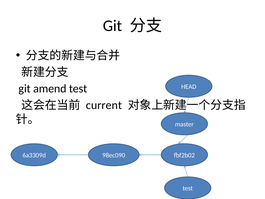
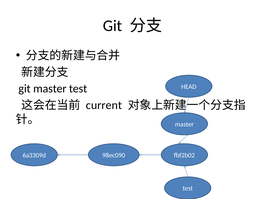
git amend: amend -> master (50, 89)
